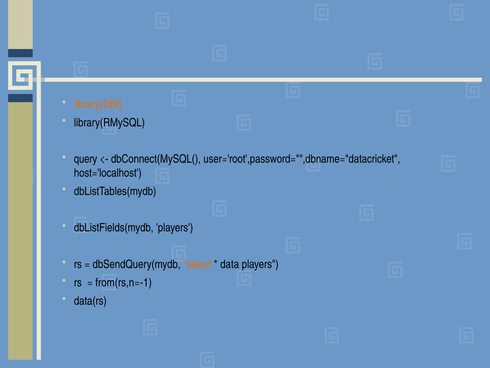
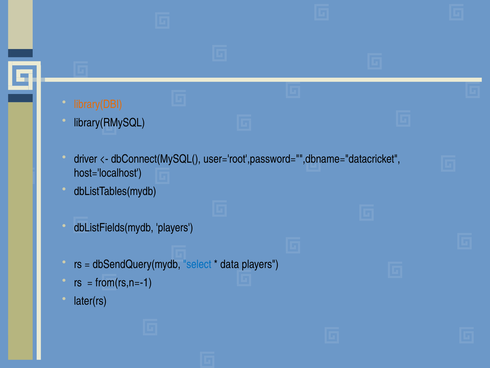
query: query -> driver (86, 159)
select colour: orange -> blue (197, 264)
data(rs: data(rs -> later(rs (90, 301)
